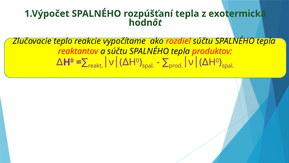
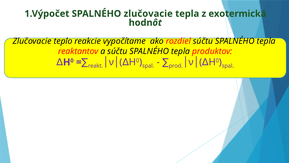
SPALNÉHO rozpúšťaní: rozpúšťaní -> zlučovacie (148, 14)
